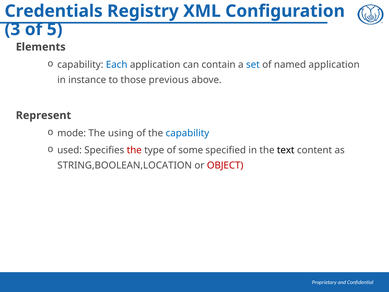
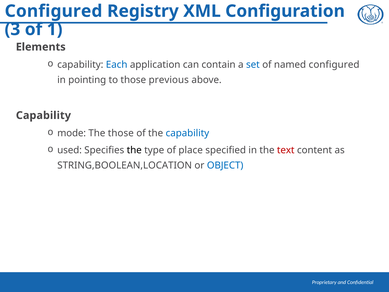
Credentials: Credentials -> Configured (54, 11)
5: 5 -> 1 (55, 29)
named application: application -> configured (334, 65)
instance: instance -> pointing (87, 80)
Represent: Represent -> Capability (43, 115)
The using: using -> those (121, 133)
the colour: red -> black (134, 150)
some: some -> place (191, 150)
text colour: black -> red (286, 150)
OBJECT colour: red -> blue (225, 165)
